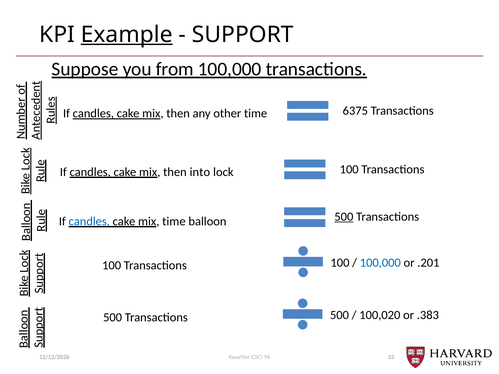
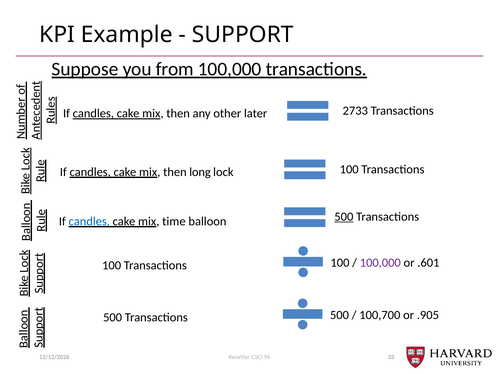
Example underline: present -> none (127, 35)
6375: 6375 -> 2733 (355, 111)
other time: time -> later (256, 113)
into: into -> long (200, 172)
100,000 colour: blue -> purple (380, 263)
.201: .201 -> .601 (428, 263)
100,020: 100,020 -> 100,700 (380, 315)
.383: .383 -> .905 (428, 315)
